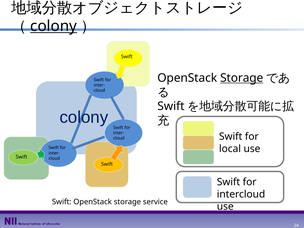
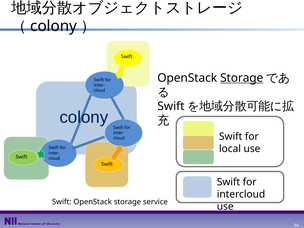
colony underline: present -> none (54, 26)
